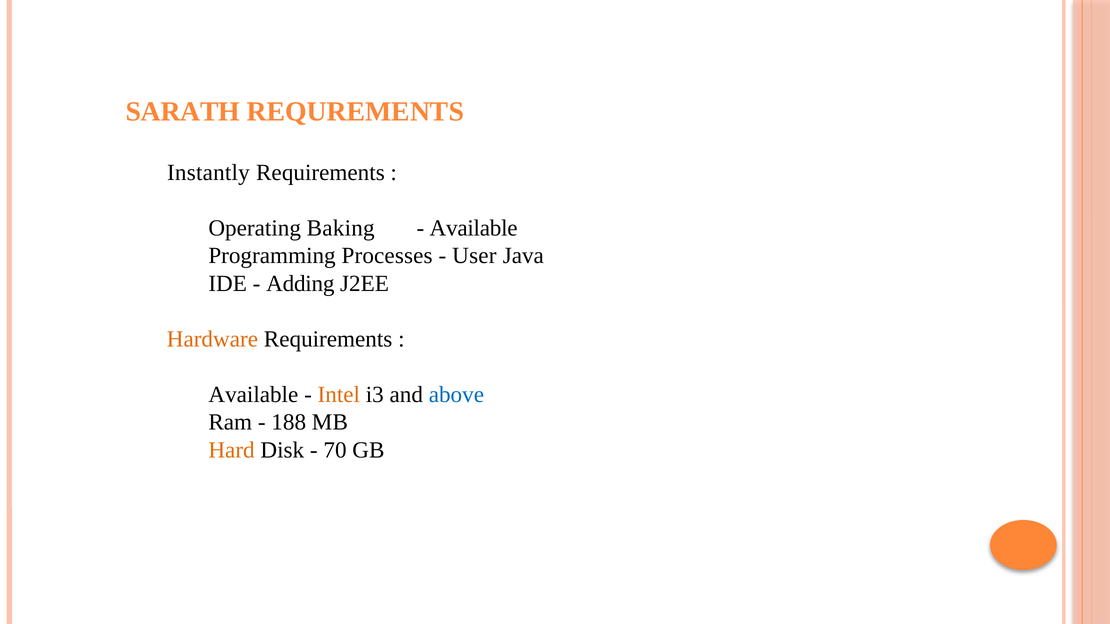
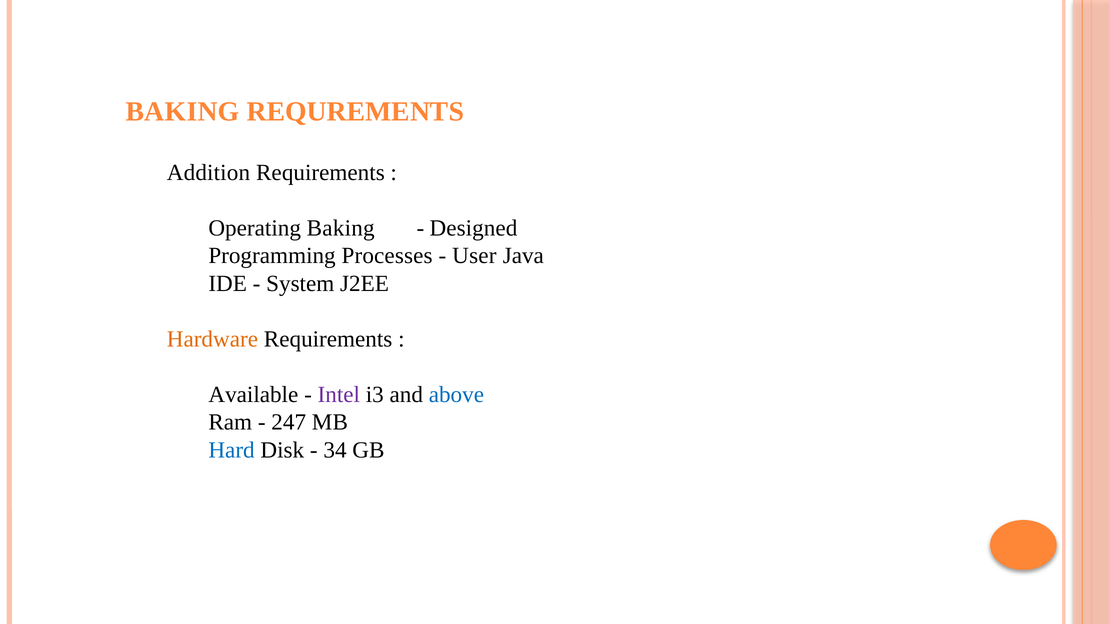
SARATH: SARATH -> BAKING (183, 111)
Instantly: Instantly -> Addition (208, 173)
Available: Available -> Designed (473, 228)
Adding: Adding -> System (300, 284)
Intel colour: orange -> purple (339, 395)
188: 188 -> 247 (289, 423)
Hard colour: orange -> blue (232, 450)
70: 70 -> 34 (335, 450)
